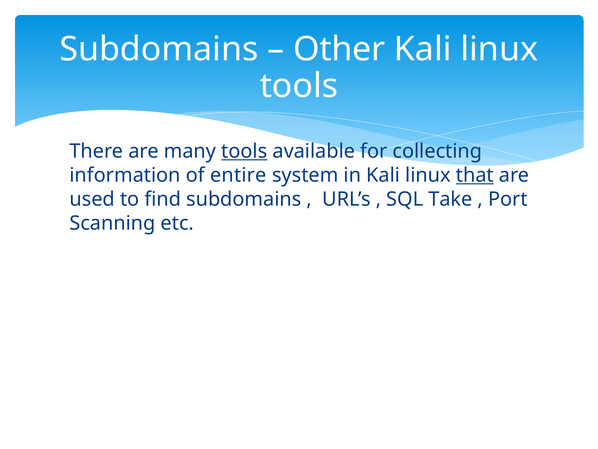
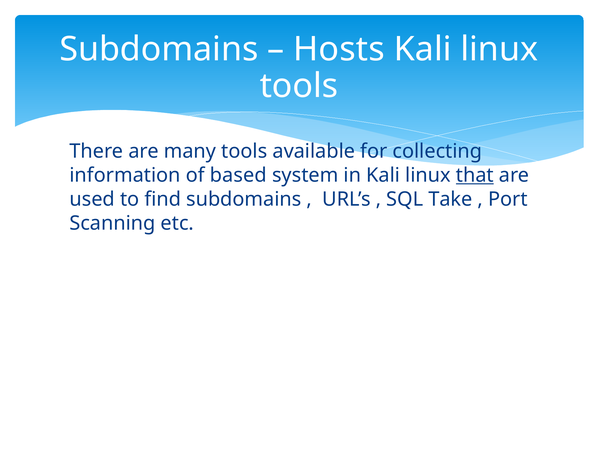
Other: Other -> Hosts (339, 49)
tools underline: present -> none (244, 151)
entire: entire -> based (238, 175)
